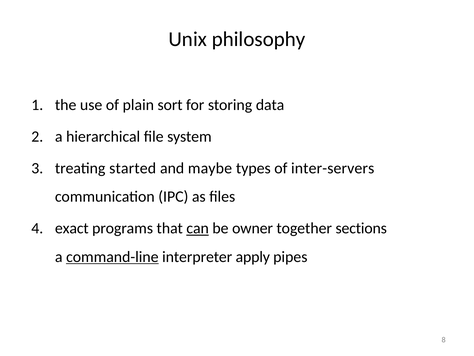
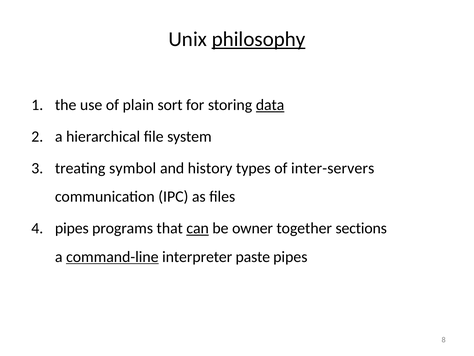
philosophy underline: none -> present (259, 39)
data underline: none -> present (270, 105)
started: started -> symbol (133, 168)
maybe: maybe -> history (210, 168)
exact: exact -> pipes (72, 228)
apply: apply -> paste (253, 257)
